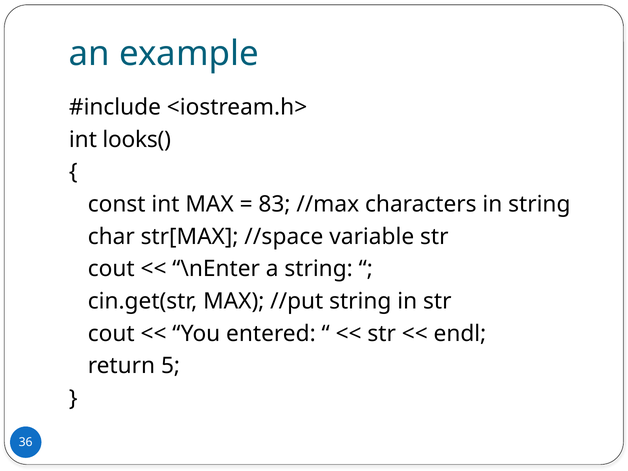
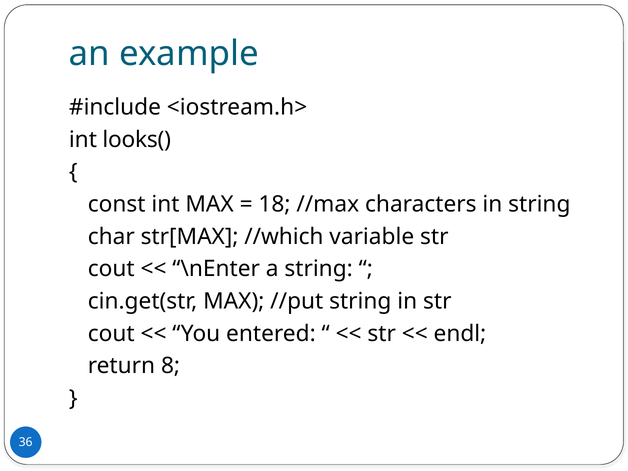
83: 83 -> 18 (274, 204)
//space: //space -> //which (284, 237)
5: 5 -> 8 (171, 366)
